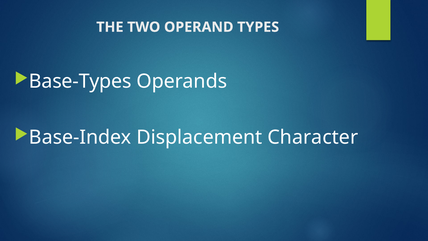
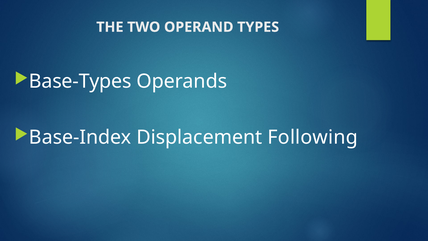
Character: Character -> Following (313, 137)
